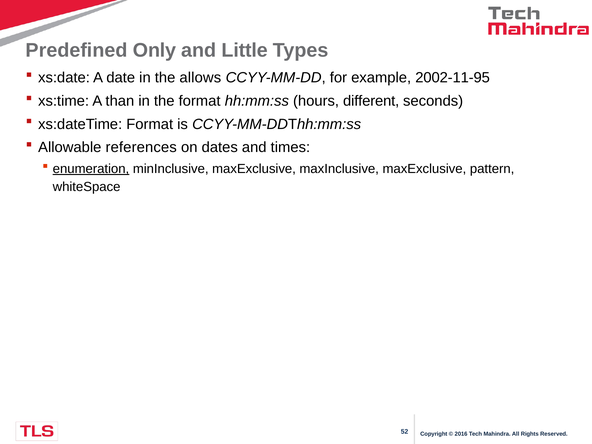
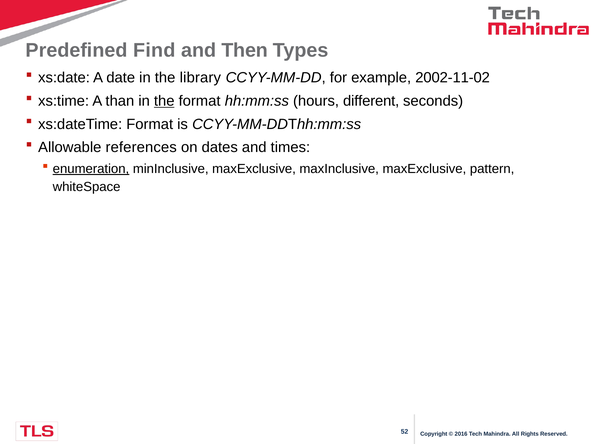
Only: Only -> Find (154, 50)
Little: Little -> Then (245, 50)
allows: allows -> library (200, 78)
2002-11-95: 2002-11-95 -> 2002-11-02 (453, 78)
the underline: none -> present (164, 101)
